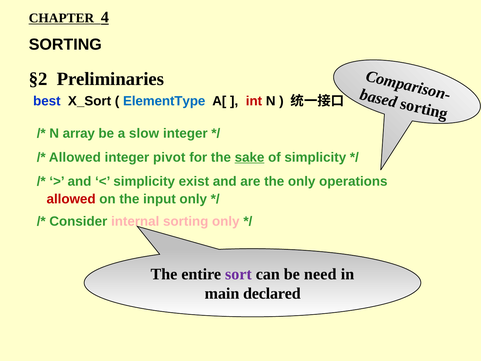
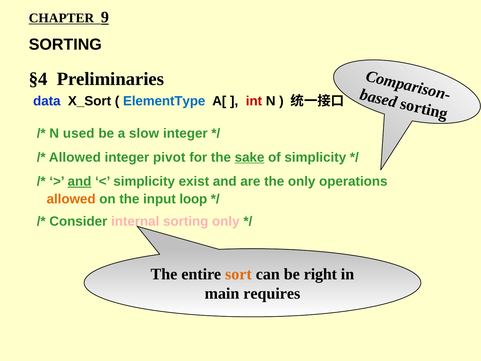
4: 4 -> 9 (105, 17)
§2: §2 -> §4 (38, 79)
best: best -> data (47, 101)
array: array -> used (79, 133)
and underline: none -> present (80, 181)
allowed colour: red -> orange (71, 199)
input only: only -> loop (193, 199)
sort colour: purple -> orange (238, 274)
need: need -> right (320, 274)
declared: declared -> requires (272, 293)
